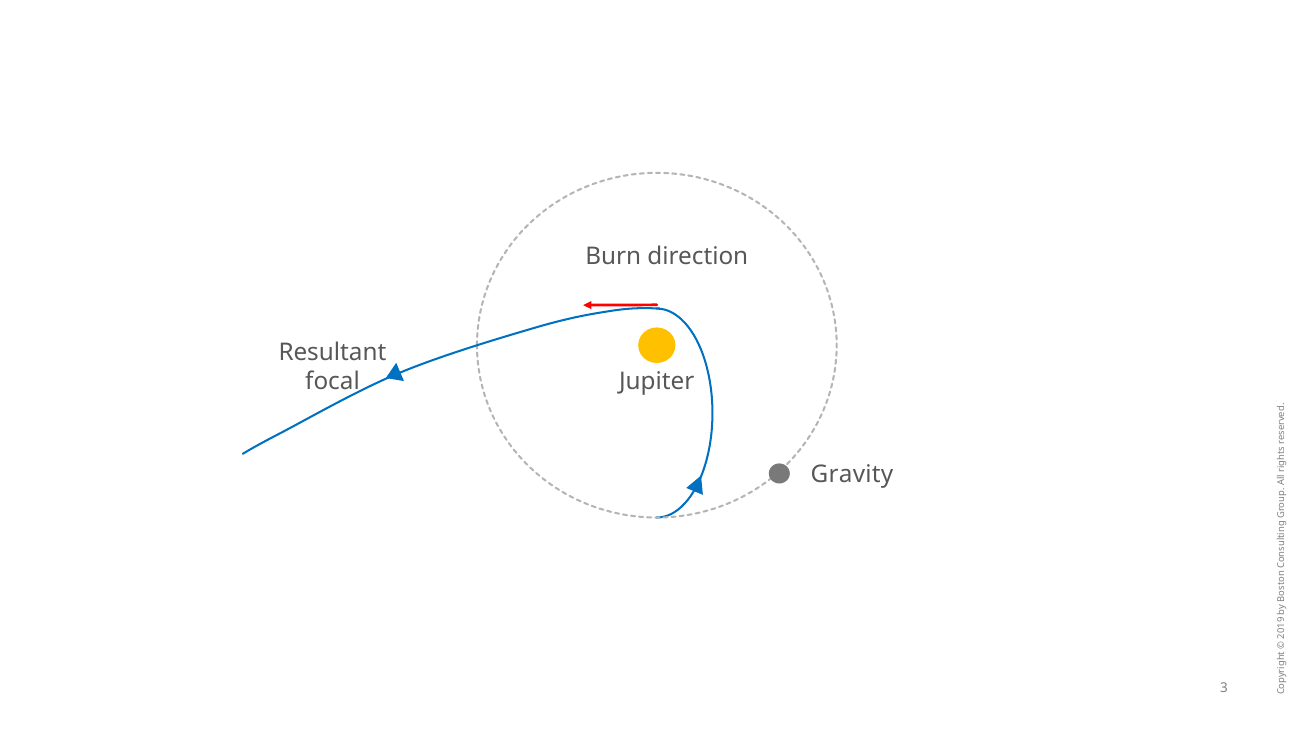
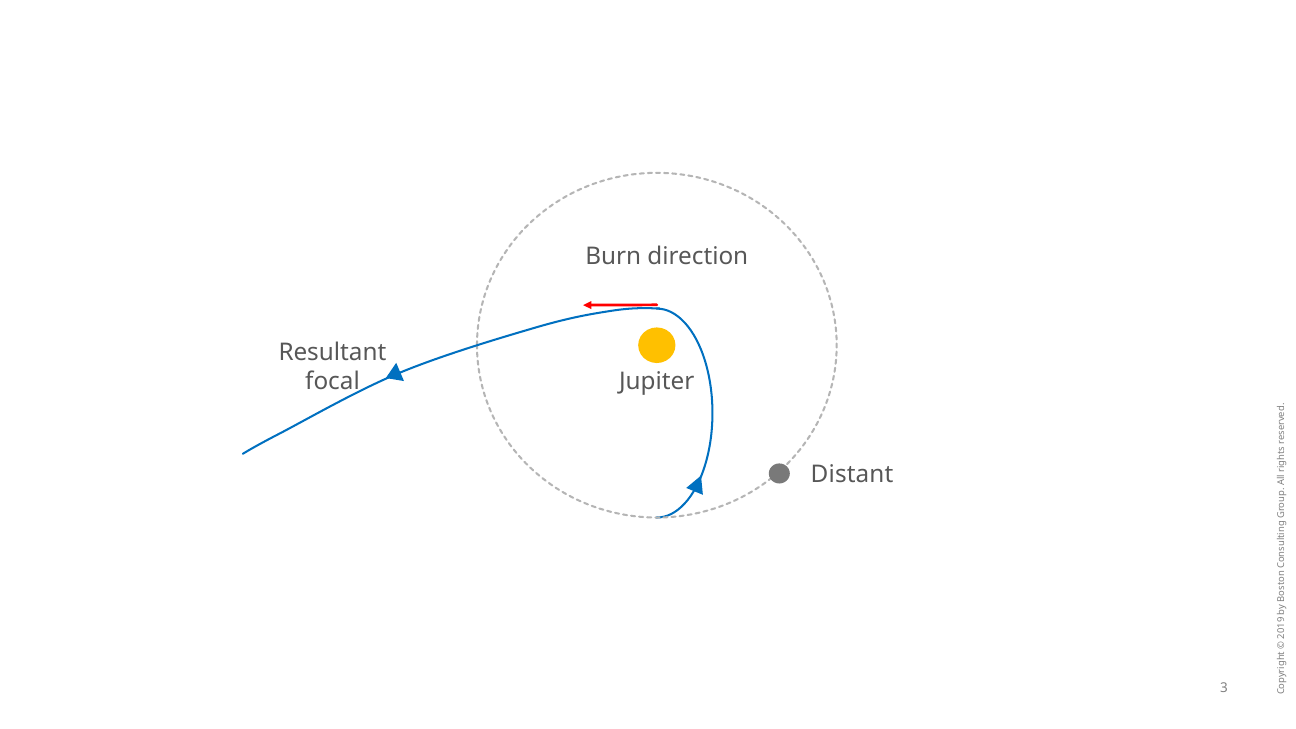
Gravity: Gravity -> Distant (852, 474)
